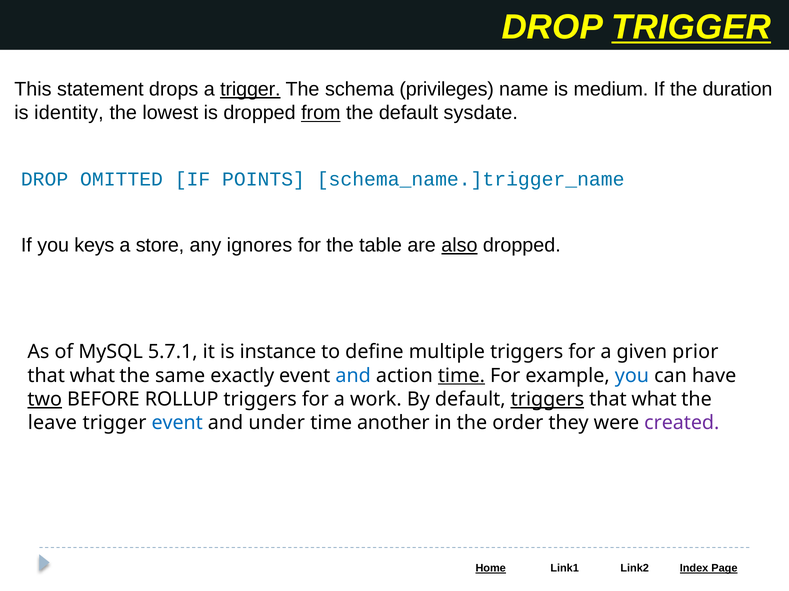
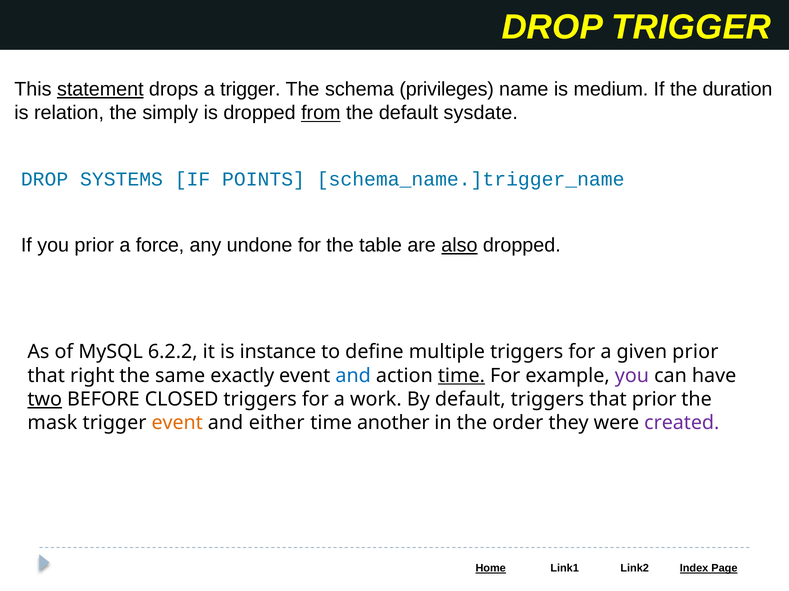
TRIGGER underline: present -> none (691, 27)
statement underline: none -> present (100, 89)
trigger underline: present -> none (250, 89)
identity: identity -> relation (69, 113)
lowest: lowest -> simply (170, 113)
OMITTED: OMITTED -> SYSTEMS (122, 179)
you keys: keys -> prior (94, 246)
store: store -> force (160, 246)
ignores: ignores -> undone (260, 246)
5.7.1: 5.7.1 -> 6.2.2 (173, 352)
what: what -> right (92, 376)
you colour: blue -> purple (632, 376)
ROLLUP: ROLLUP -> CLOSED (182, 400)
triggers underline: present -> none (547, 400)
what: what -> prior (654, 400)
leave: leave -> mask (52, 423)
event colour: blue -> orange (177, 423)
under: under -> either (277, 423)
